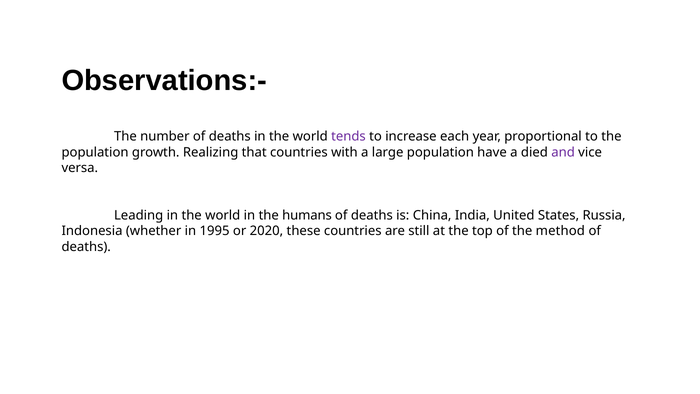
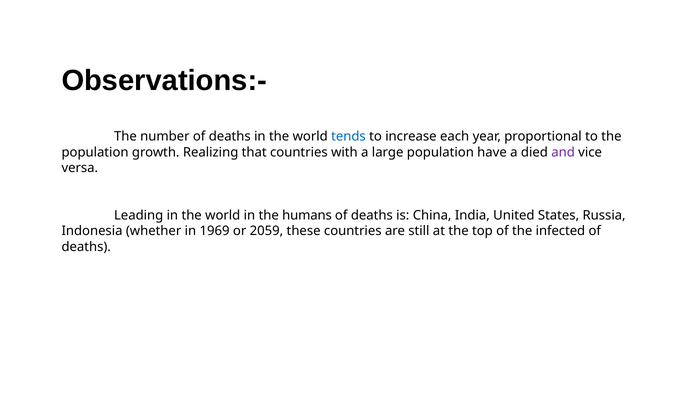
tends colour: purple -> blue (348, 136)
1995: 1995 -> 1969 (215, 231)
2020: 2020 -> 2059 (266, 231)
method: method -> infected (560, 231)
